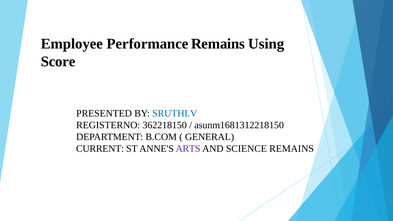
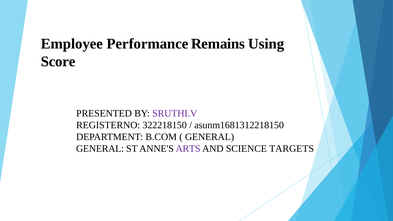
SRUTHI.V colour: blue -> purple (175, 113)
362218150: 362218150 -> 322218150 (165, 125)
CURRENT: CURRENT -> GENERAL (100, 149)
SCIENCE REMAINS: REMAINS -> TARGETS (292, 149)
